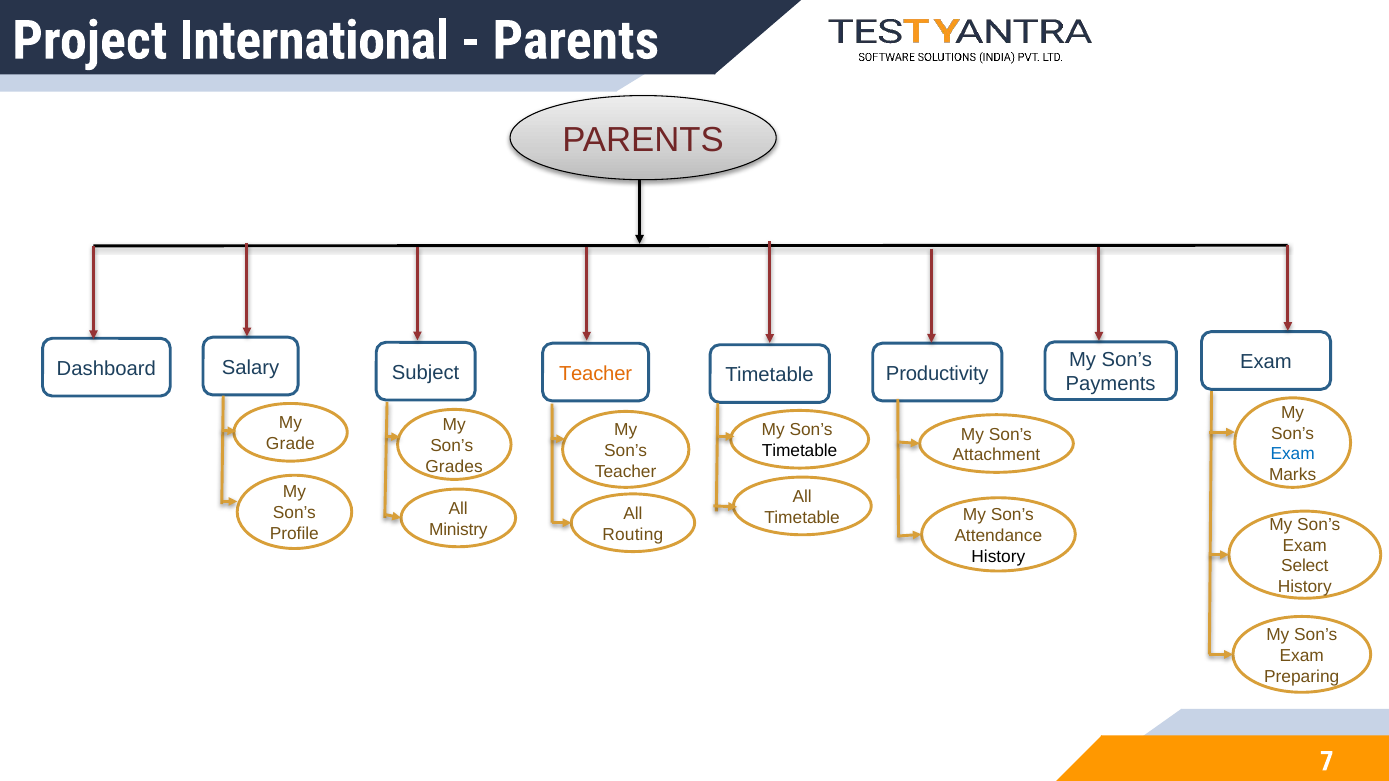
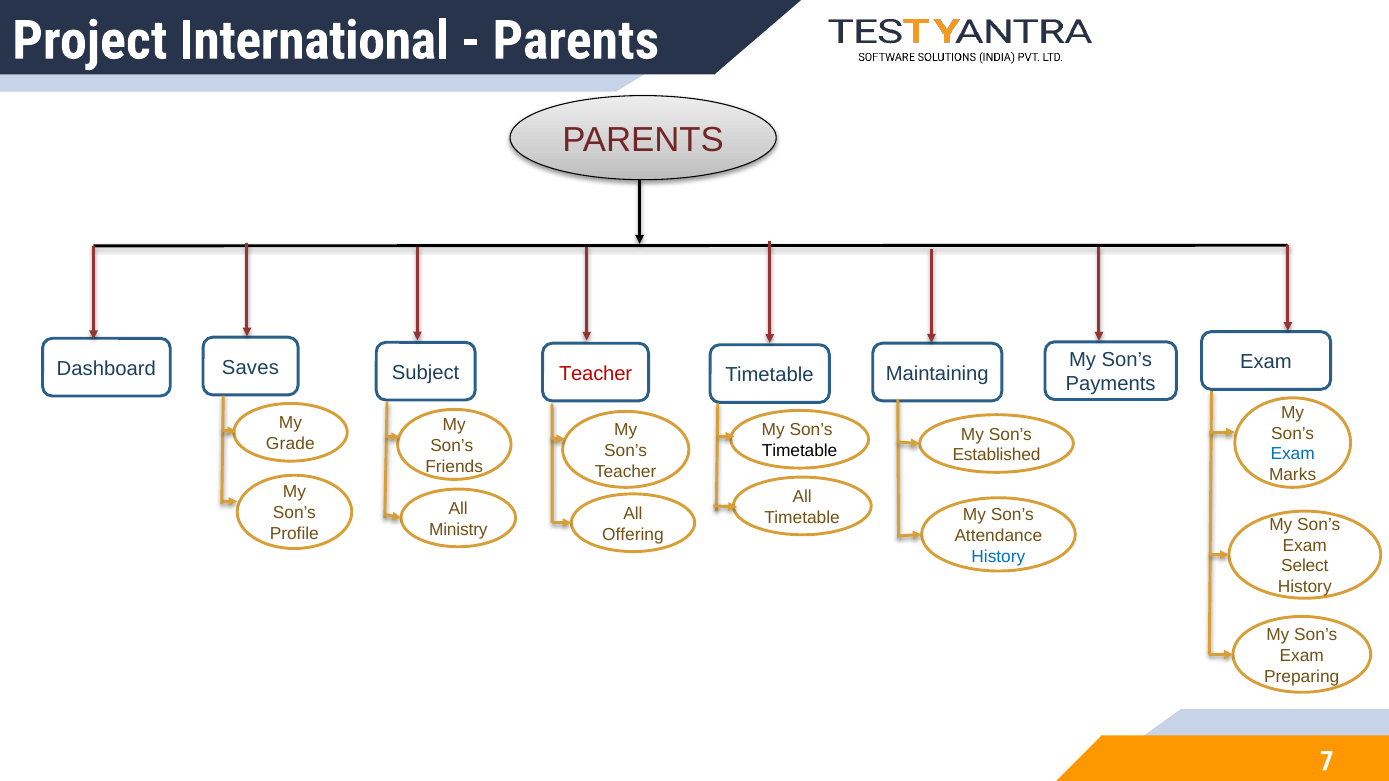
Salary: Salary -> Saves (250, 368)
Teacher colour: orange -> red (596, 374)
Productivity: Productivity -> Maintaining (937, 374)
Attachment: Attachment -> Established (997, 455)
Grades: Grades -> Friends (454, 467)
Routing: Routing -> Offering (633, 535)
History colour: black -> blue (998, 557)
